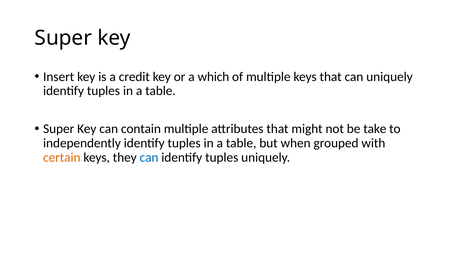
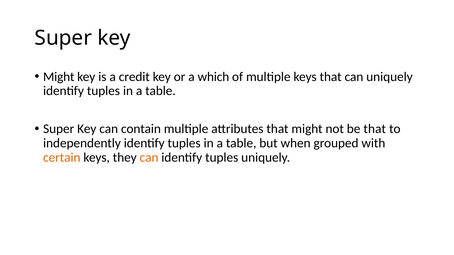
Insert: Insert -> Might (59, 77)
be take: take -> that (375, 129)
can colour: blue -> orange (149, 158)
